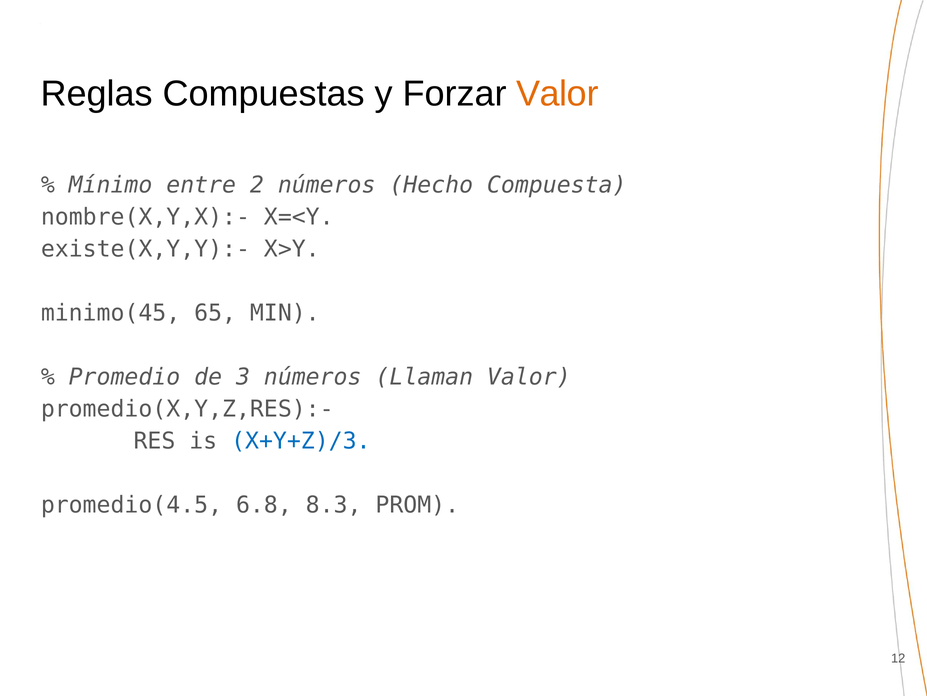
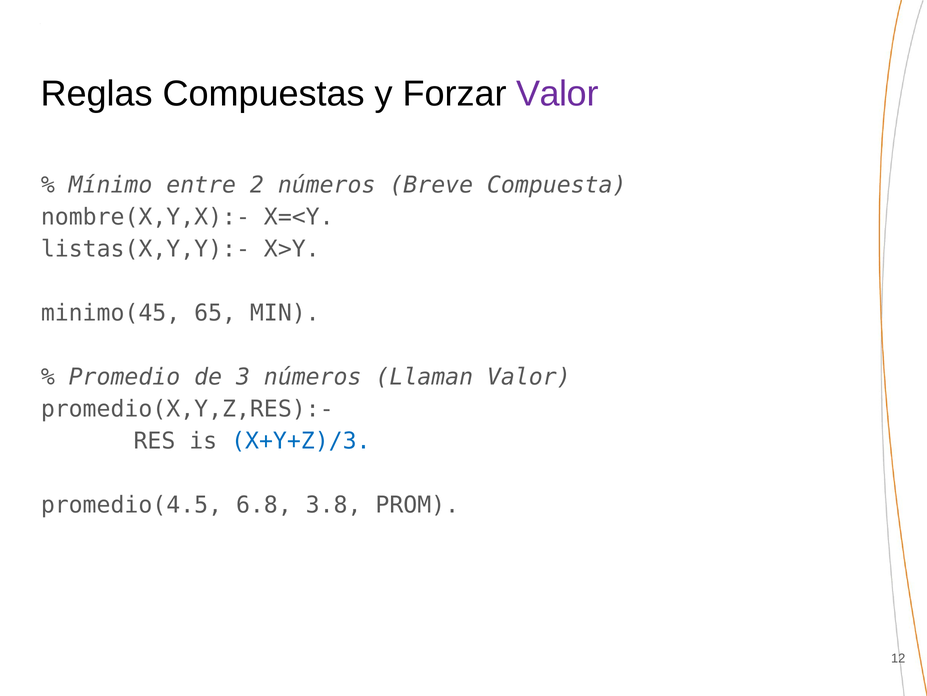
Valor colour: orange -> purple (557, 94)
Hecho: Hecho -> Breve (431, 185)
existe(X,Y,Y):-: existe(X,Y,Y):- -> listas(X,Y,Y):- (145, 249)
8.3: 8.3 -> 3.8 (334, 504)
